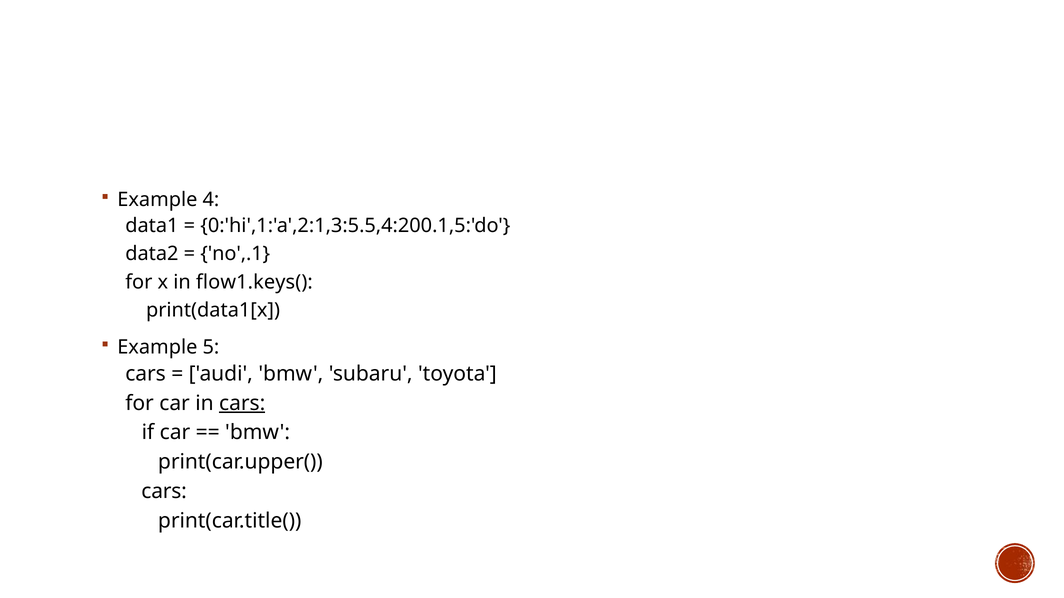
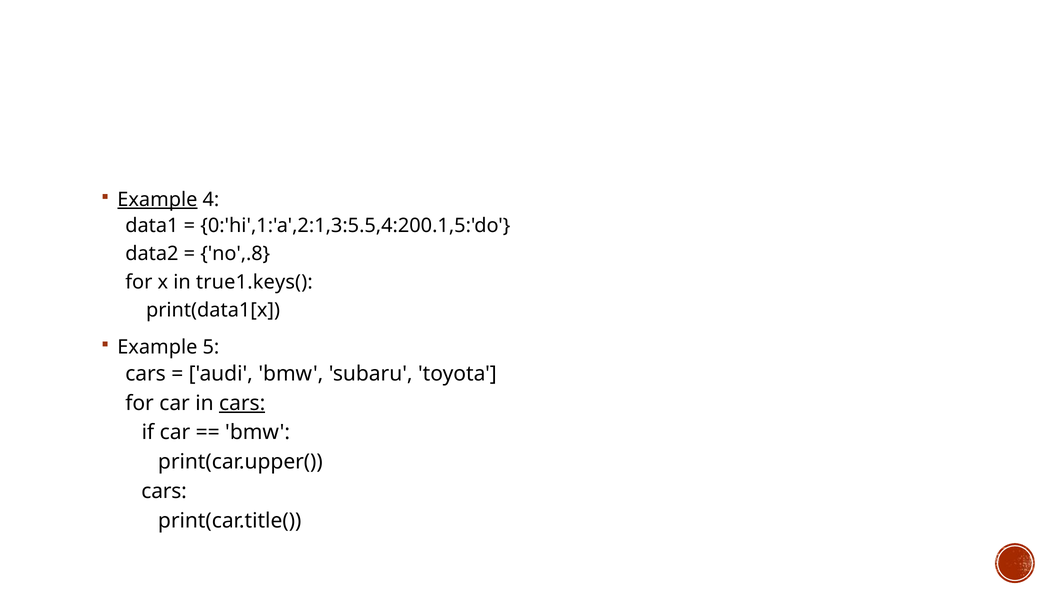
Example underline: none -> present (157, 200)
no',.1: no',.1 -> no',.8 (235, 254)
flow1.keys(: flow1.keys( -> true1.keys( (254, 282)
